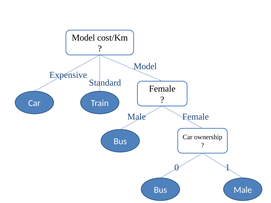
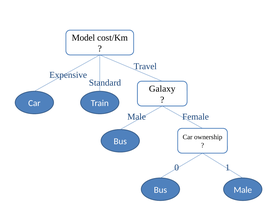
Model: Model -> Travel (145, 66)
Female: Female -> Galaxy (162, 89)
